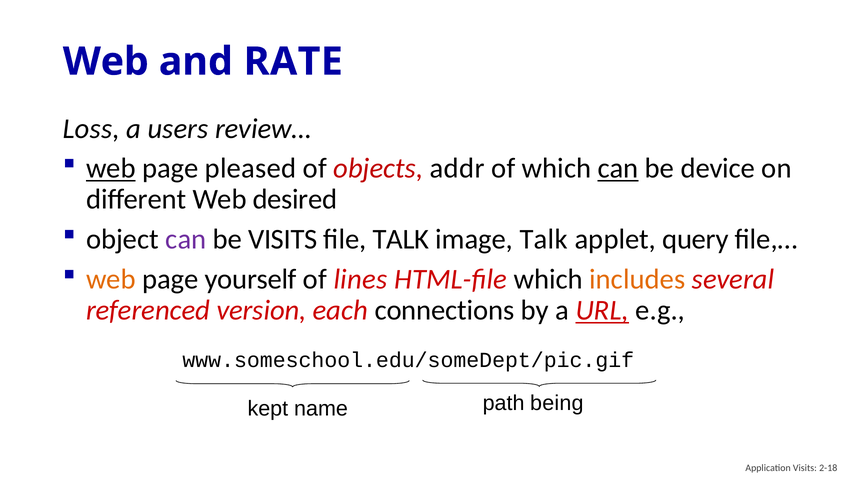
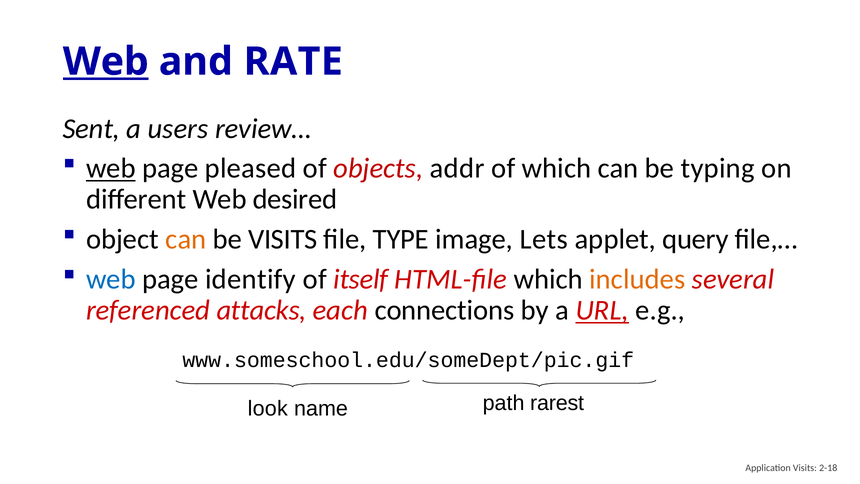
Web underline: none -> present (106, 62)
Loss: Loss -> Sent (91, 129)
can underline: present -> none (618, 168)
device: device -> typing (718, 168)
can colour: purple -> orange (186, 239)
file TALK: TALK -> TYPE (401, 239)
image Talk: Talk -> Lets (544, 239)
web colour: orange -> blue (111, 279)
yourself: yourself -> identify (250, 279)
lines: lines -> itself (361, 279)
version: version -> attacks (262, 310)
kept: kept -> look (268, 408)
being: being -> rarest (557, 403)
